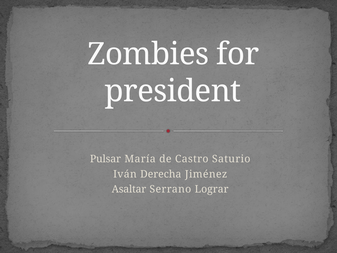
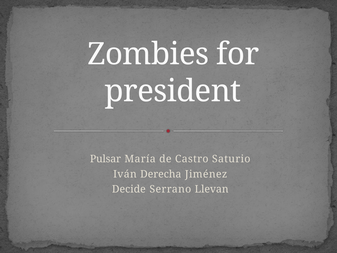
Asaltar: Asaltar -> Decide (129, 189)
Lograr: Lograr -> Llevan (212, 189)
